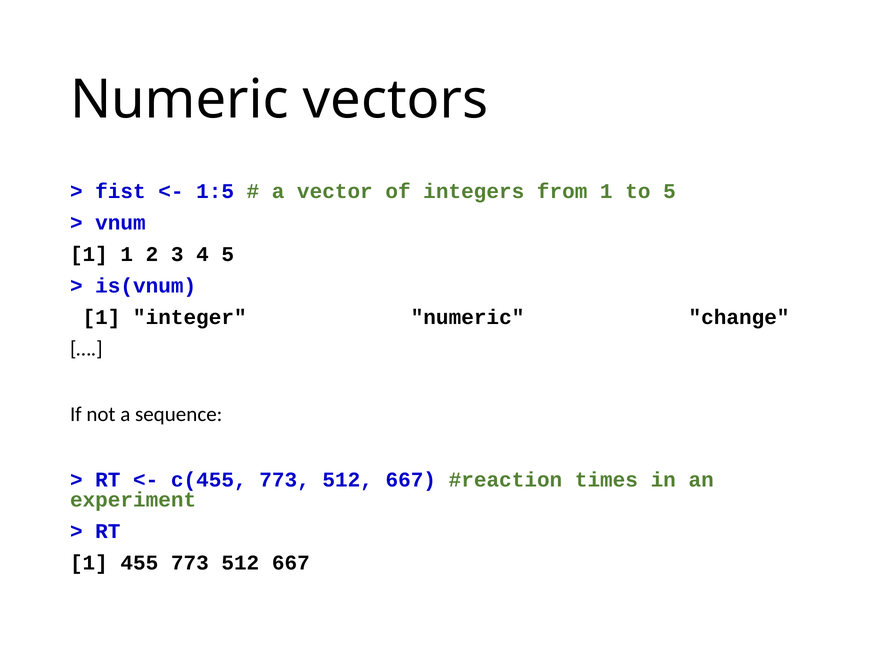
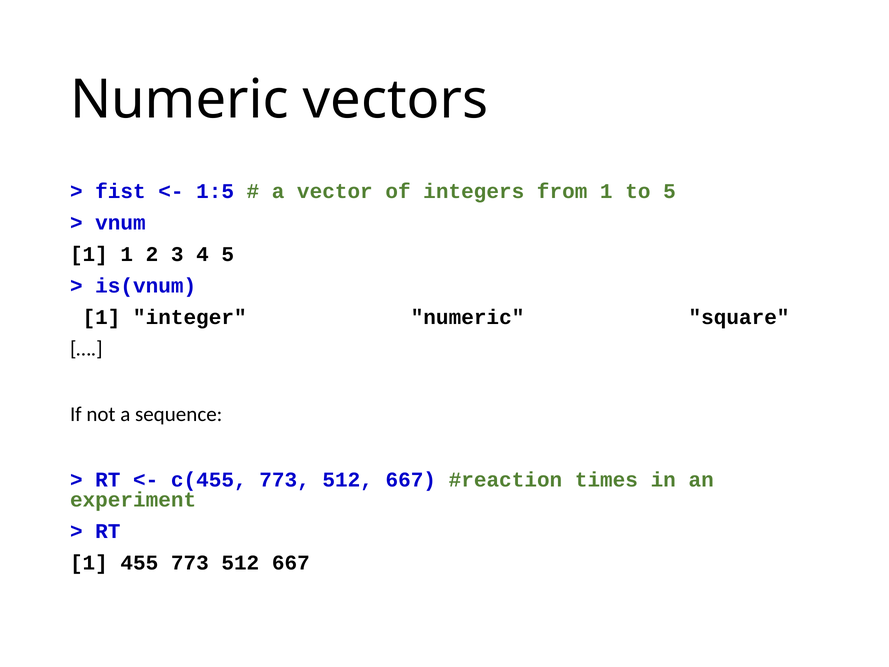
change: change -> square (739, 317)
